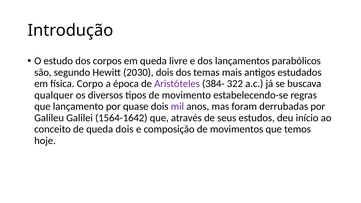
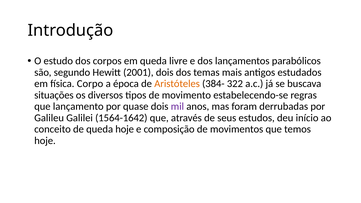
2030: 2030 -> 2001 (138, 72)
Aristóteles colour: purple -> orange (177, 84)
qualquer: qualquer -> situações (54, 95)
queda dois: dois -> hoje (125, 129)
